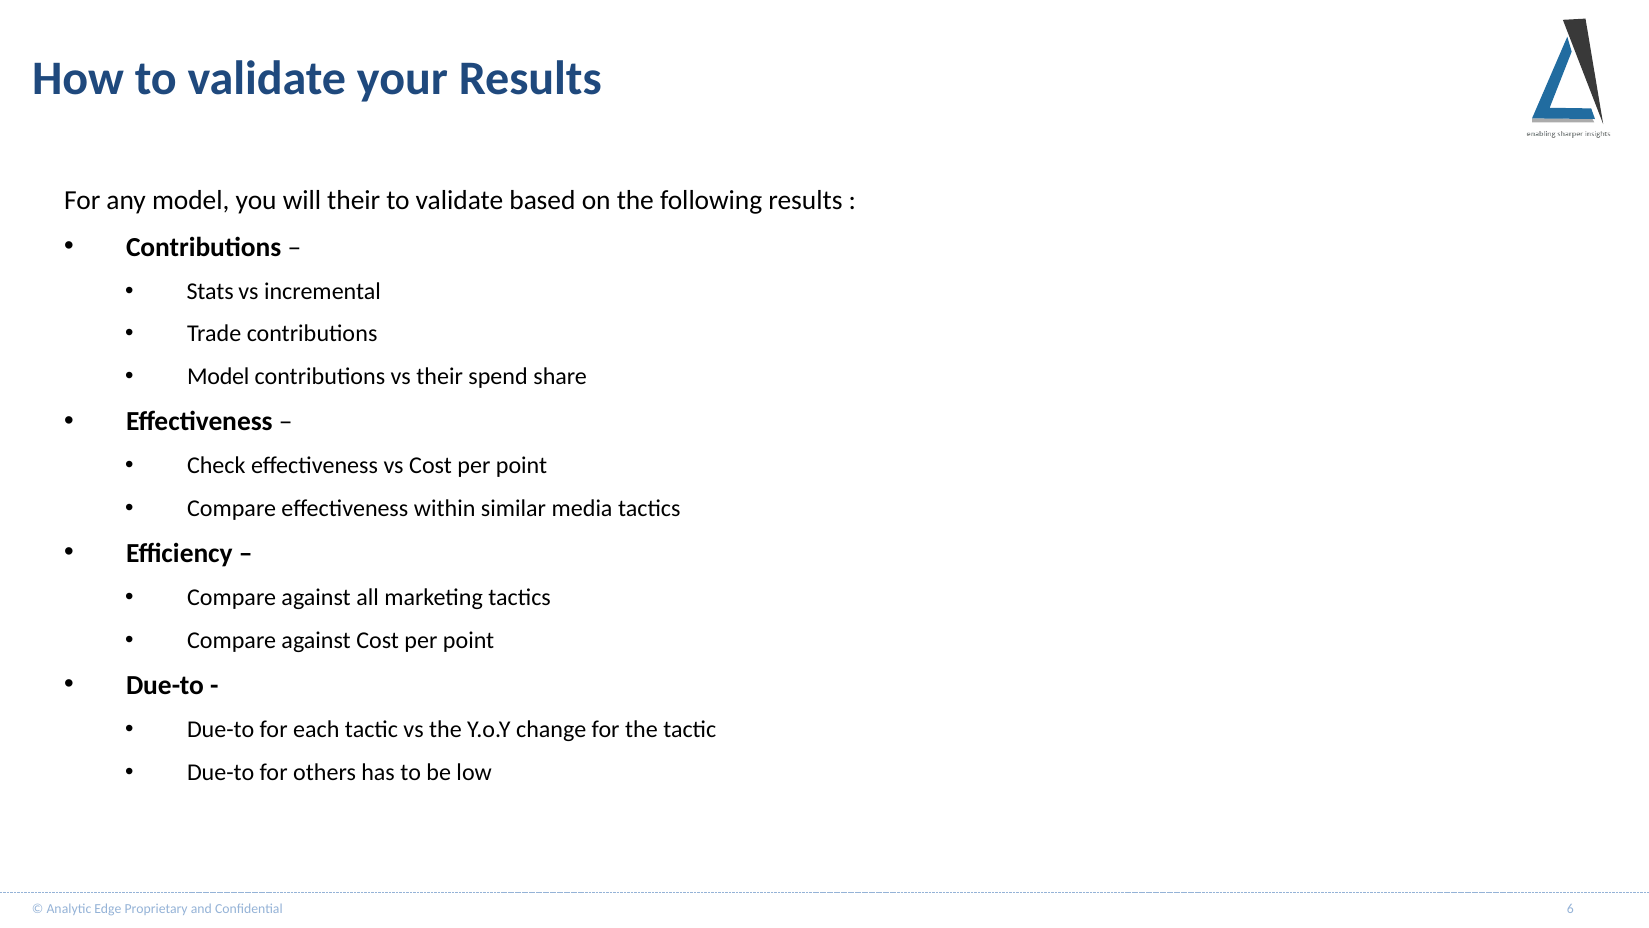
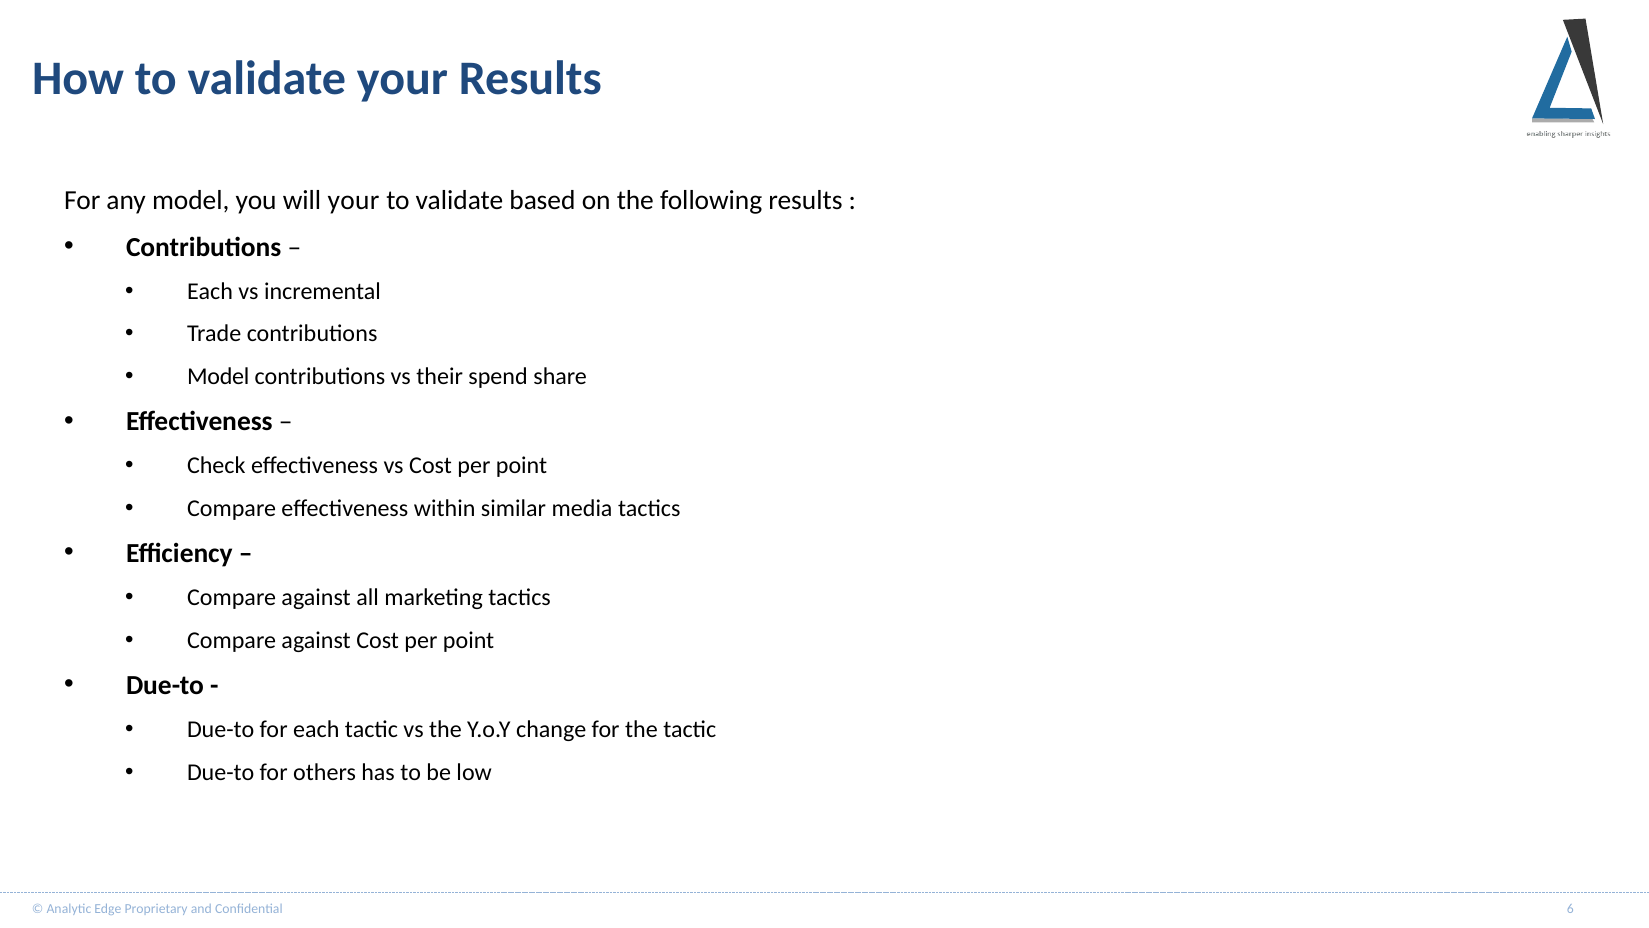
will their: their -> your (354, 200)
Stats: Stats -> Each (210, 291)
